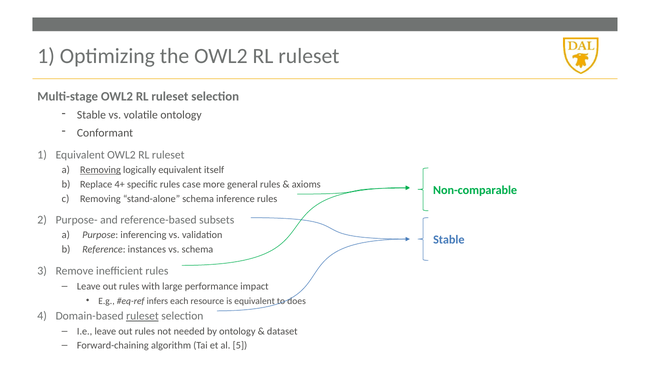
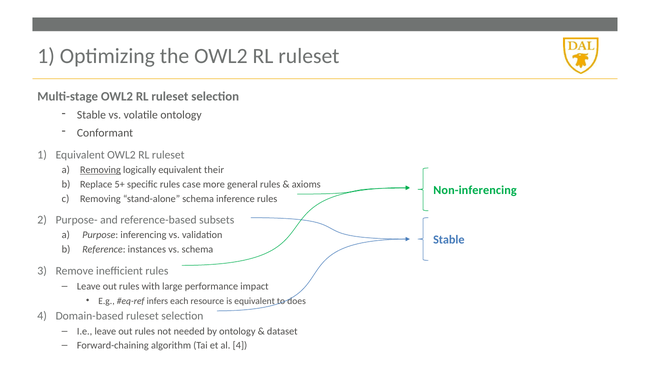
itself: itself -> their (214, 170)
4+: 4+ -> 5+ (120, 184)
Non-comparable: Non-comparable -> Non-inferencing (475, 190)
ruleset underline: present -> none (142, 316)
al 5: 5 -> 4 (240, 345)
